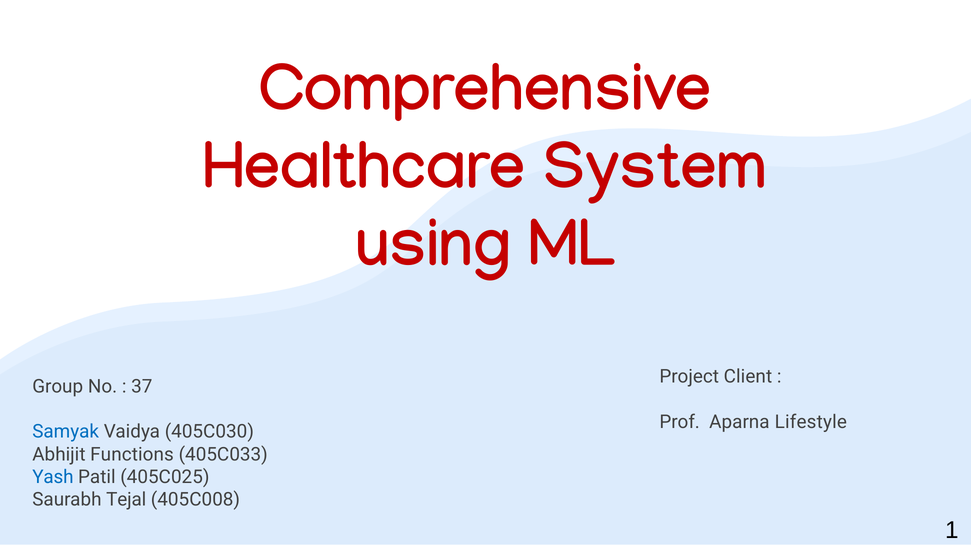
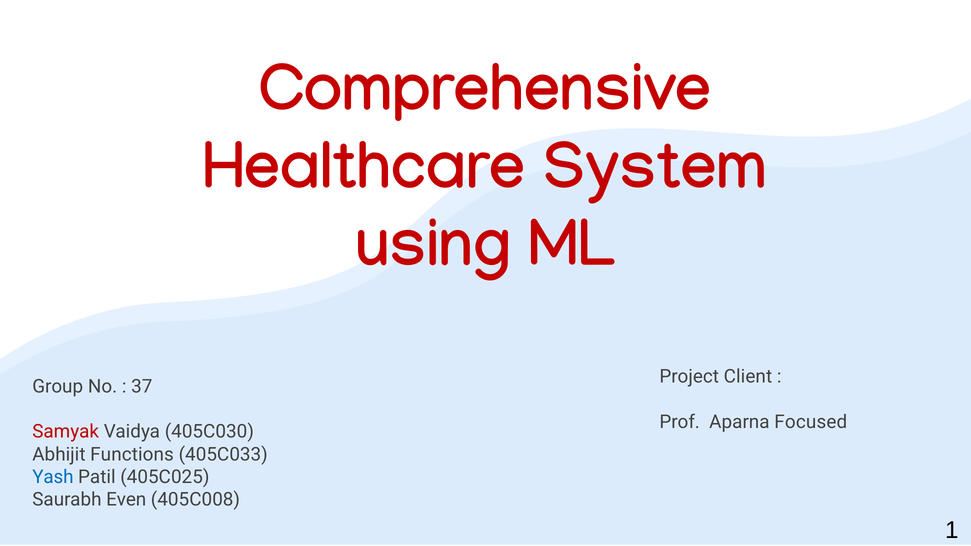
Lifestyle: Lifestyle -> Focused (811, 422)
Samyak colour: blue -> red (66, 432)
Tejal: Tejal -> Even (126, 500)
